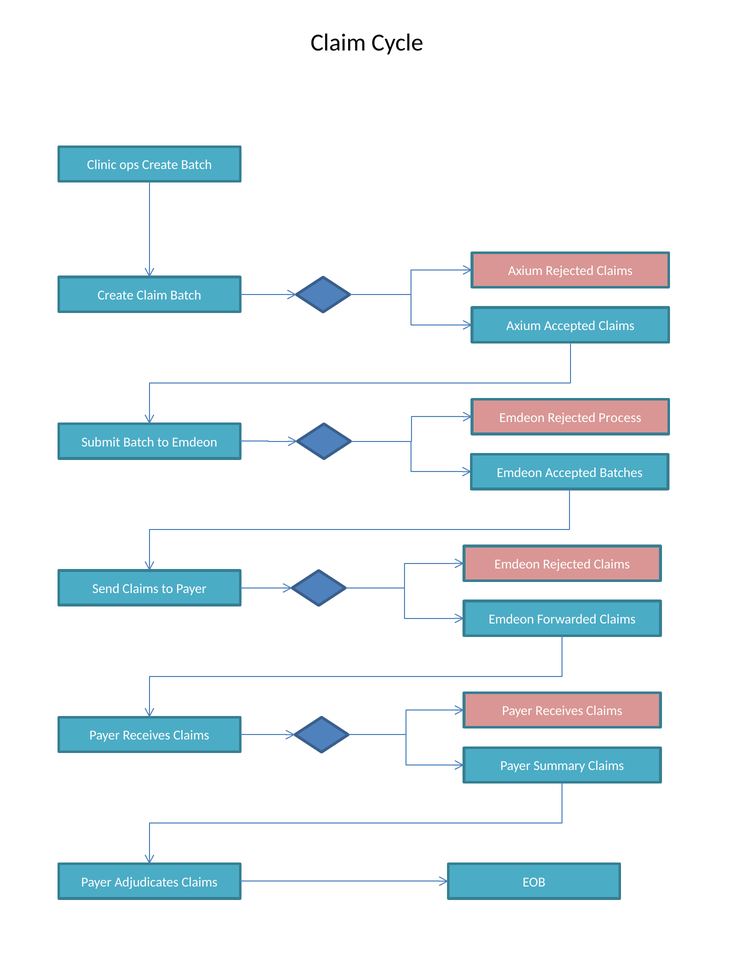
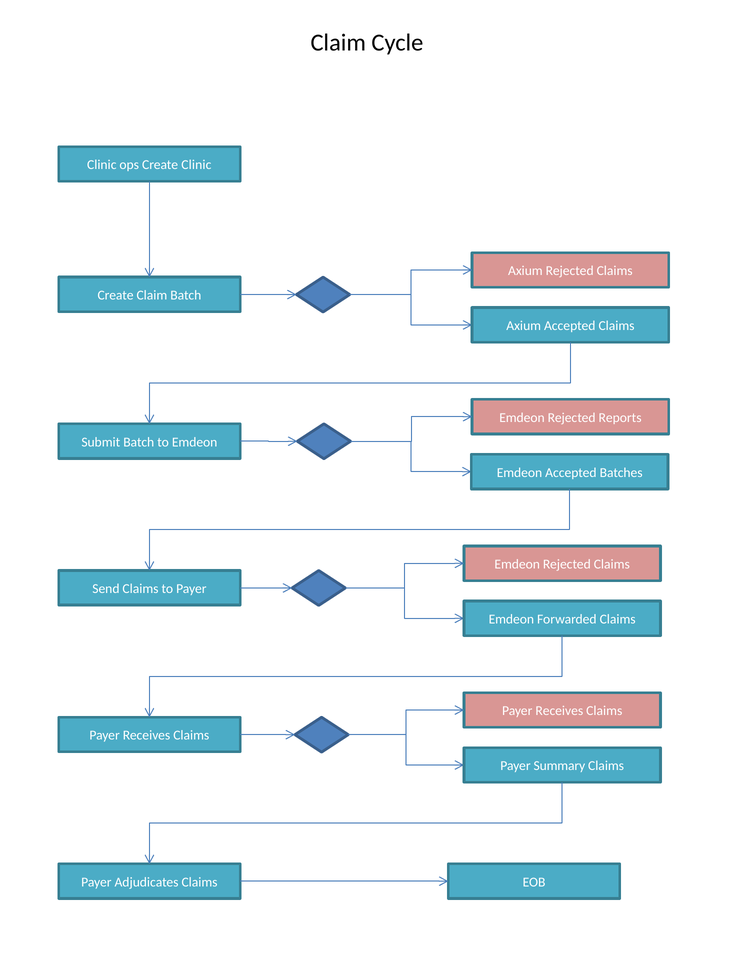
Create Batch: Batch -> Clinic (196, 165)
Process: Process -> Reports (620, 418)
